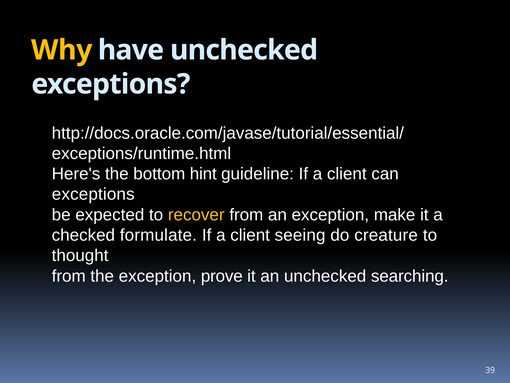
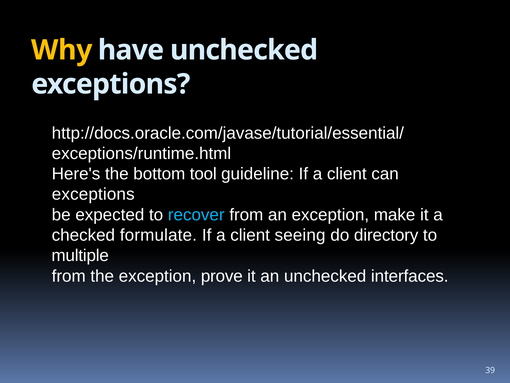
hint: hint -> tool (203, 174)
recover colour: yellow -> light blue (196, 214)
creature: creature -> directory (386, 235)
thought: thought -> multiple (80, 255)
searching: searching -> interfaces (410, 276)
